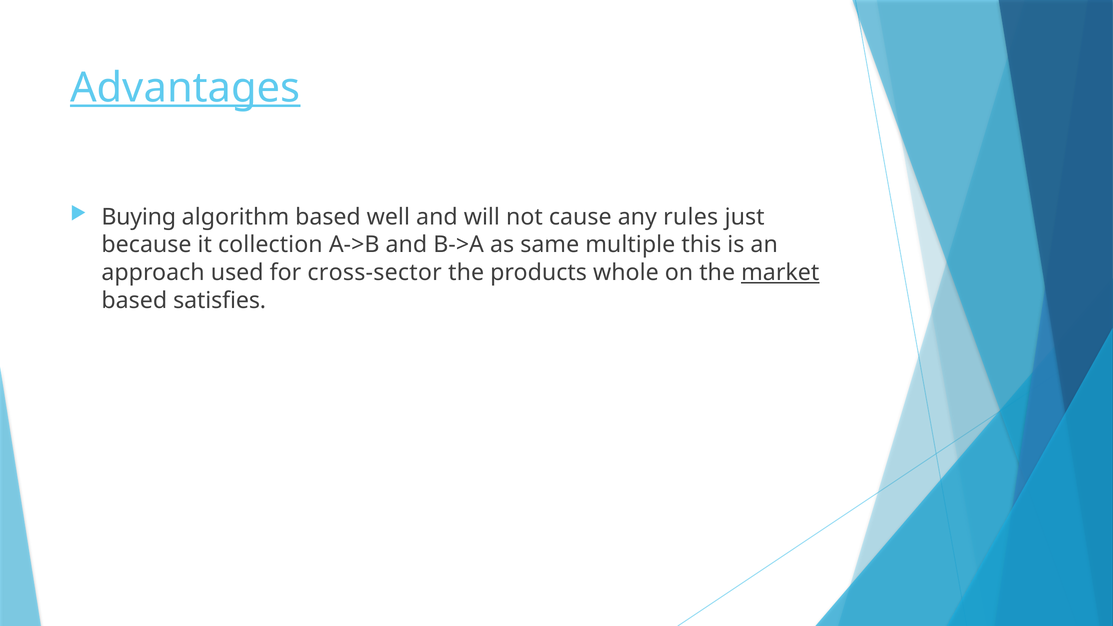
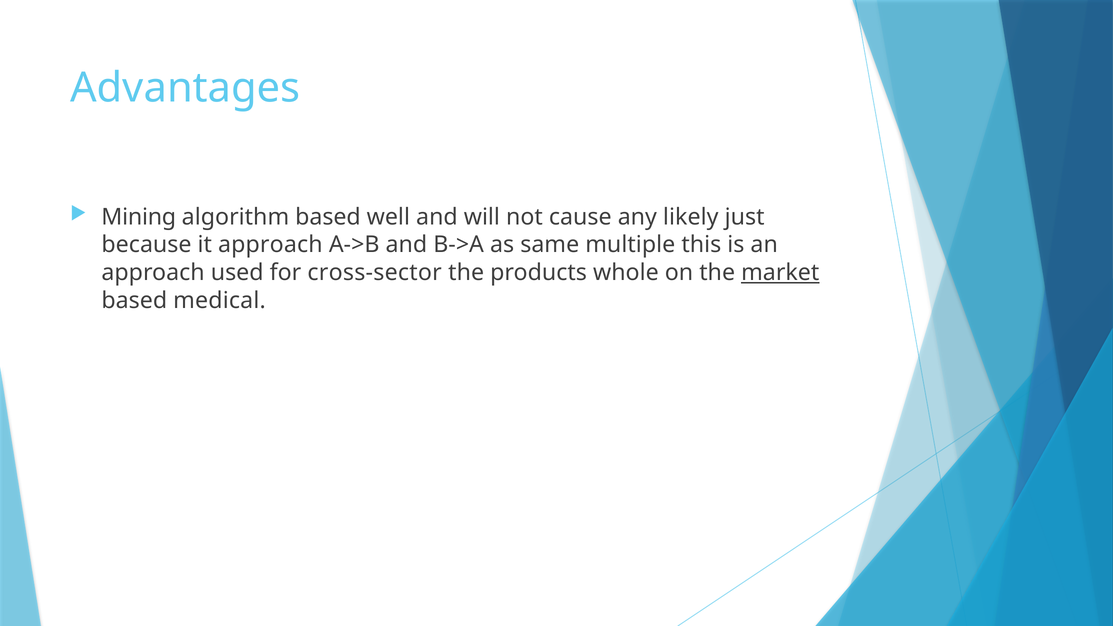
Advantages underline: present -> none (185, 88)
Buying: Buying -> Mining (139, 217)
rules: rules -> likely (691, 217)
it collection: collection -> approach (270, 245)
satisfies: satisfies -> medical (220, 300)
